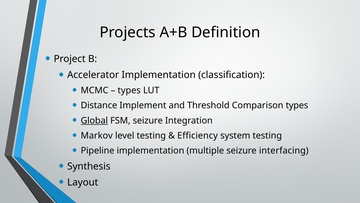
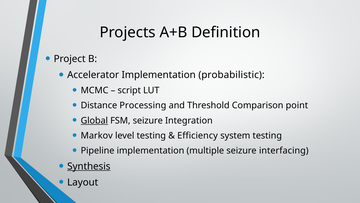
classification: classification -> probabilistic (231, 75)
types: types -> script (129, 90)
Implement: Implement -> Processing (143, 105)
Comparison types: types -> point (297, 105)
Synthesis underline: none -> present (89, 166)
